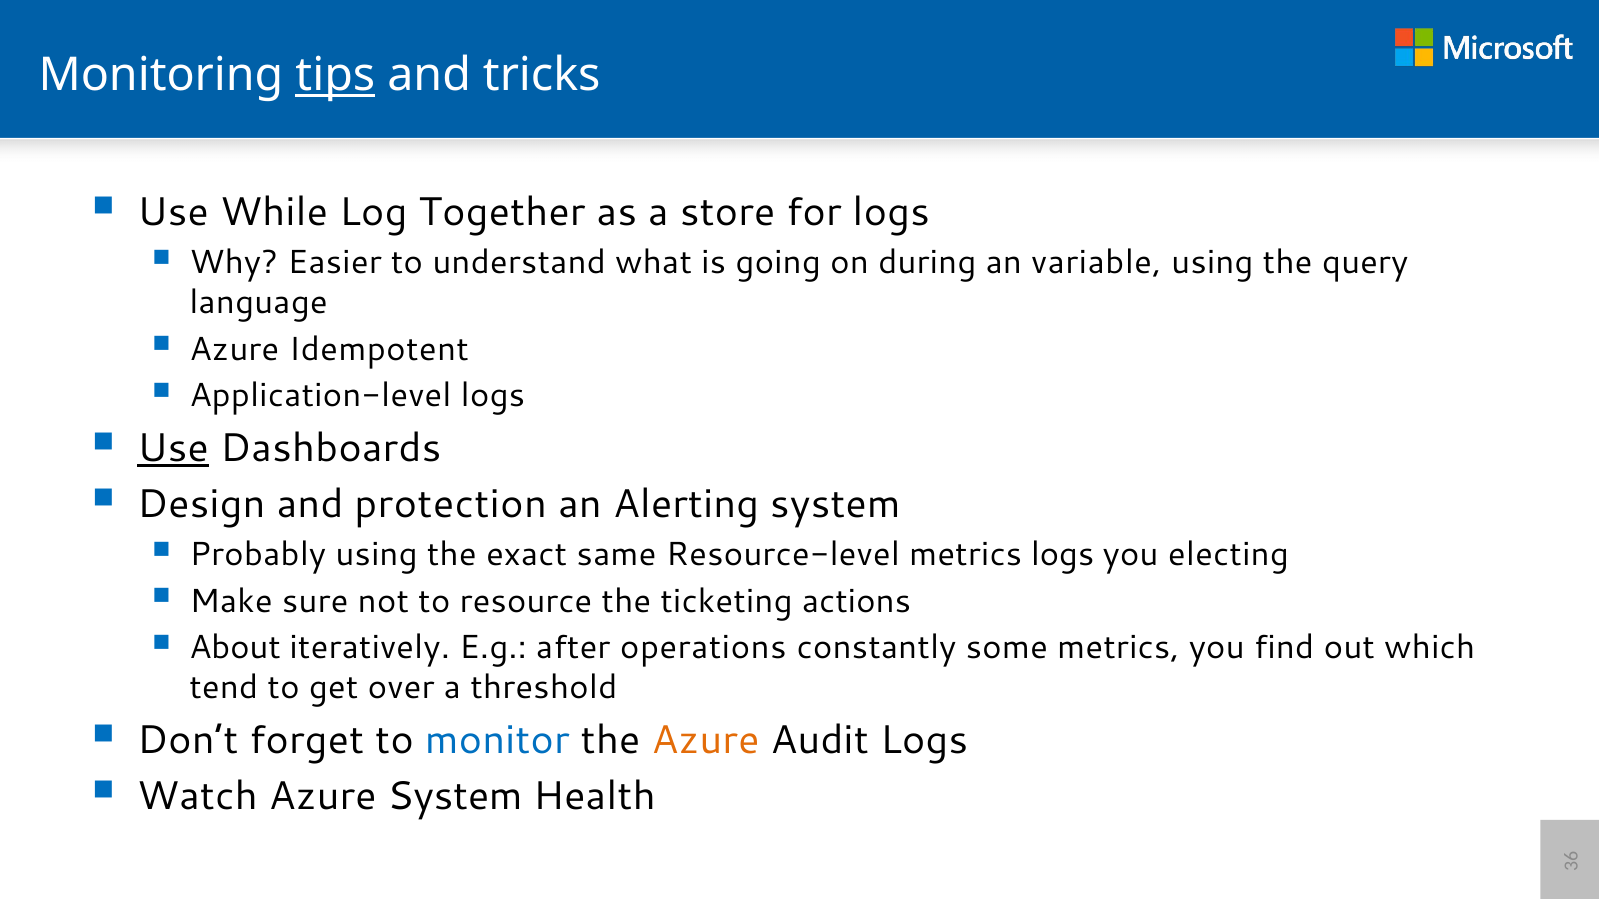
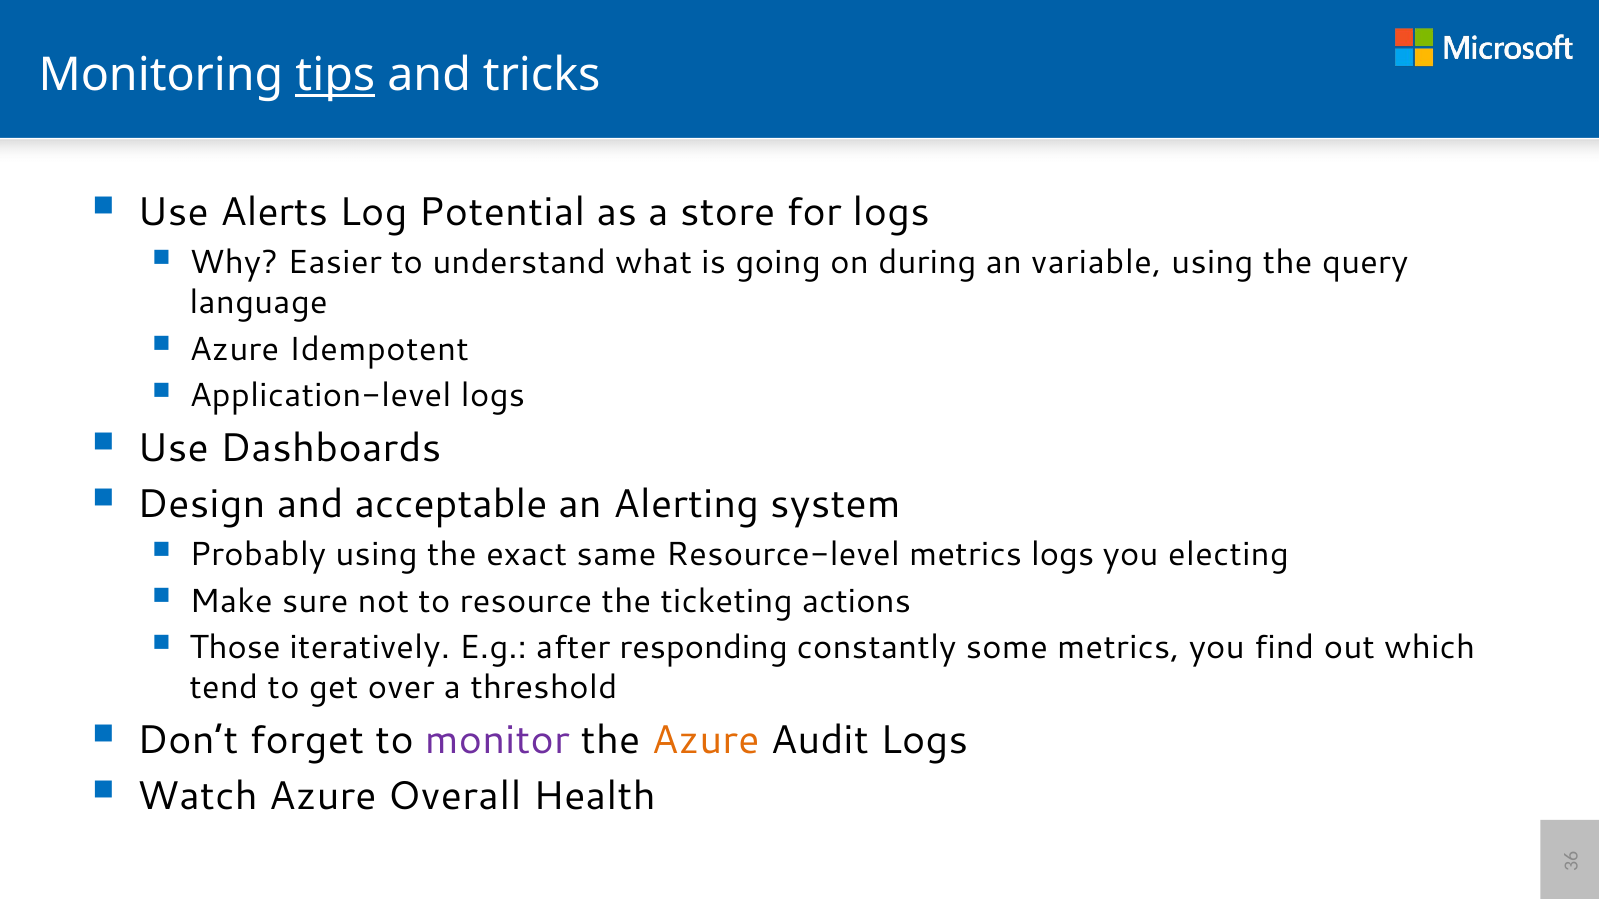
While: While -> Alerts (274, 213)
Together: Together -> Potential (502, 213)
Use underline: present -> none (173, 449)
protection: protection -> acceptable (451, 505)
About: About -> Those (235, 648)
operations: operations -> responding (704, 648)
monitor colour: blue -> purple (497, 740)
Azure System: System -> Overall (455, 796)
